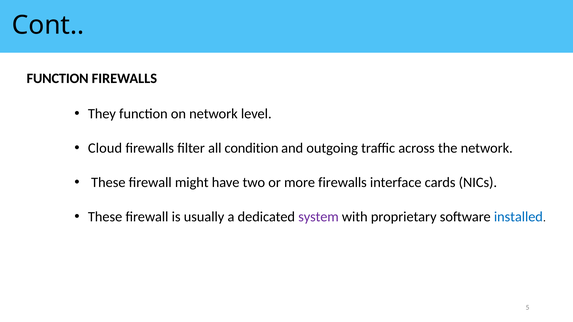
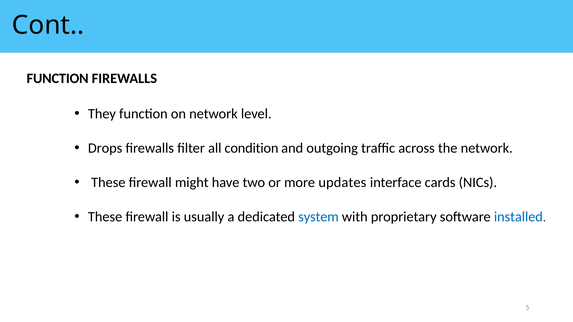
Cloud: Cloud -> Drops (105, 148)
more firewalls: firewalls -> updates (342, 183)
system colour: purple -> blue (318, 217)
